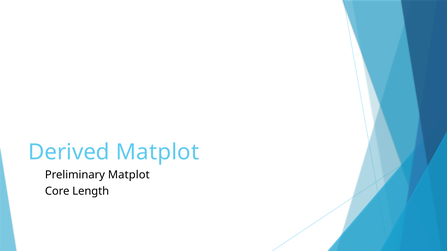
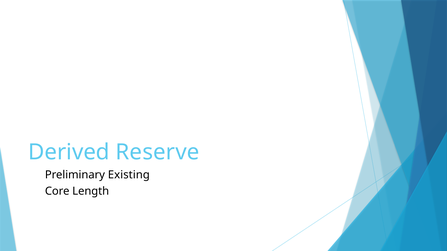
Derived Matplot: Matplot -> Reserve (158, 152)
Preliminary Matplot: Matplot -> Existing (129, 175)
